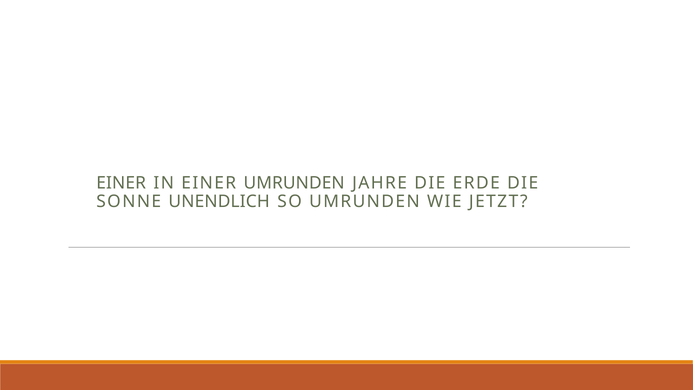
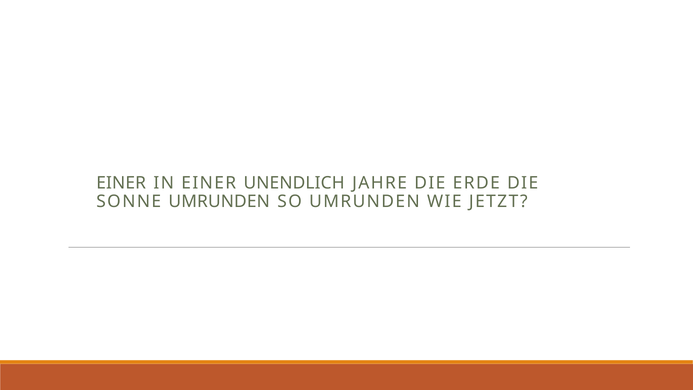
EINER UMRUNDEN: UMRUNDEN -> UNENDLICH (294, 183)
SONNE UNENDLICH: UNENDLICH -> UMRUNDEN (219, 201)
